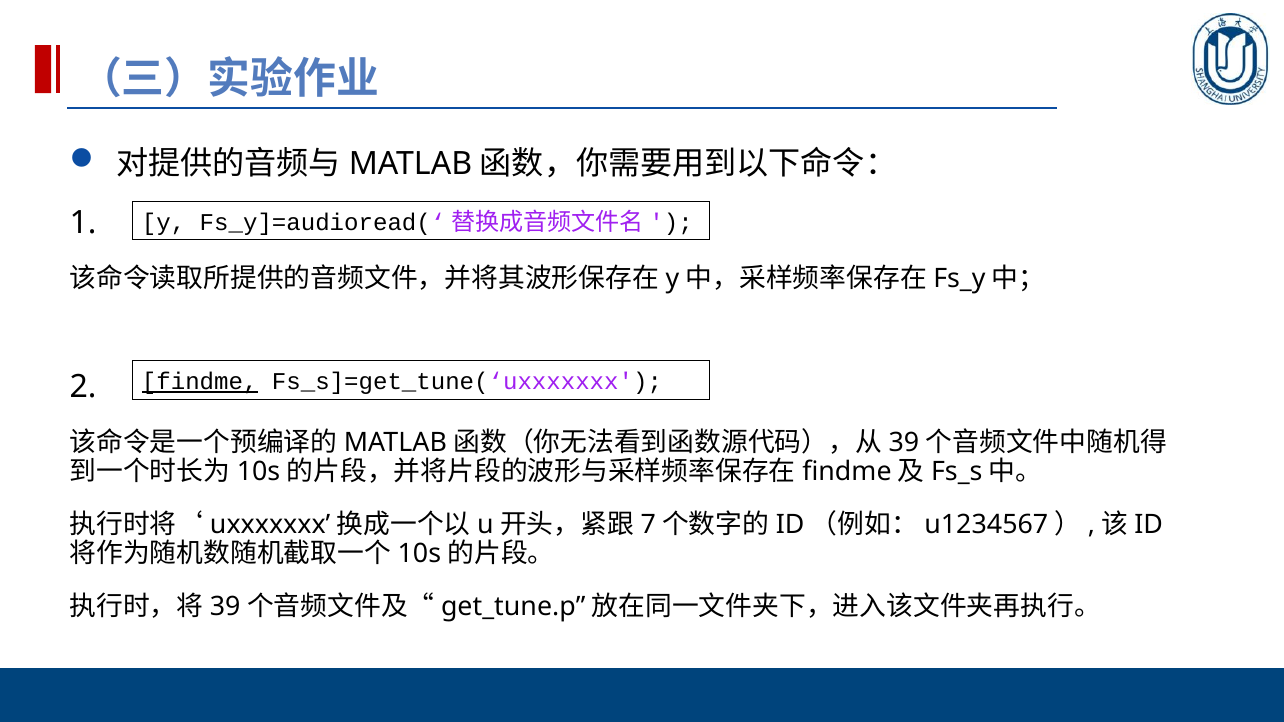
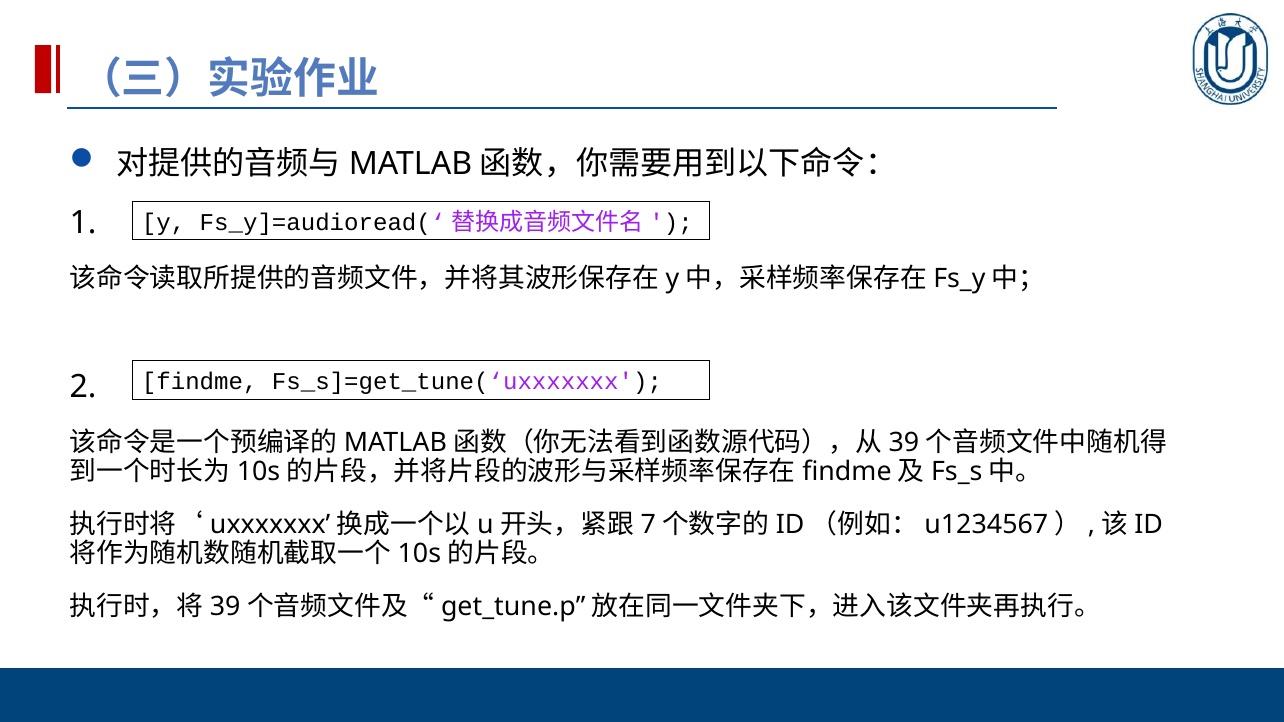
findme underline: present -> none (200, 382)
